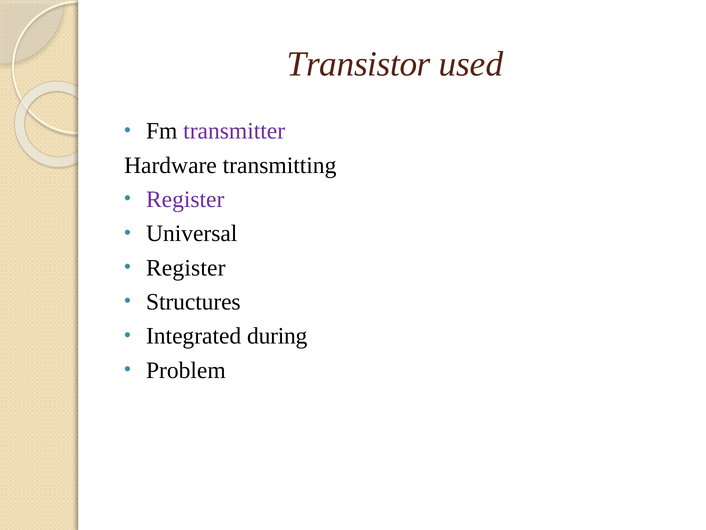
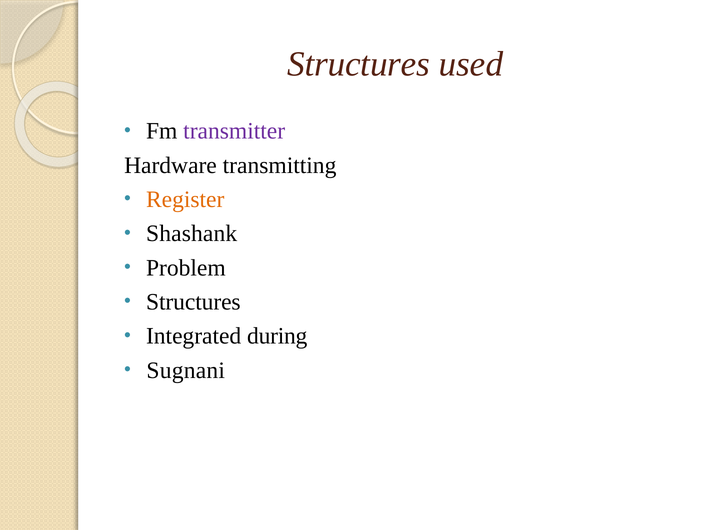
Transistor: Transistor -> Structures (359, 64)
Register colour: purple -> orange (185, 199)
Universal: Universal -> Shashank (192, 233)
Register: Register -> Problem (186, 268)
Problem: Problem -> Sugnani (186, 370)
